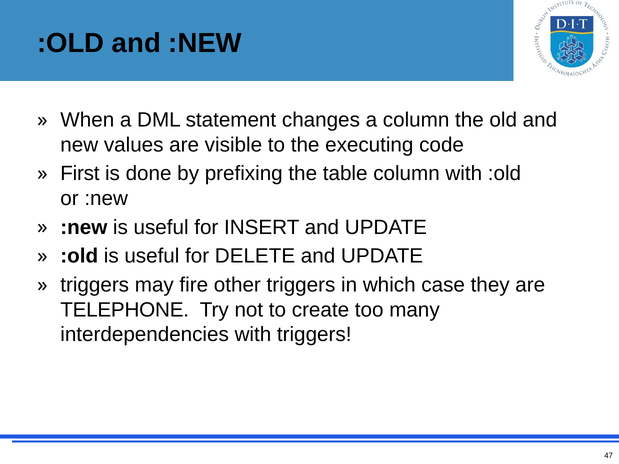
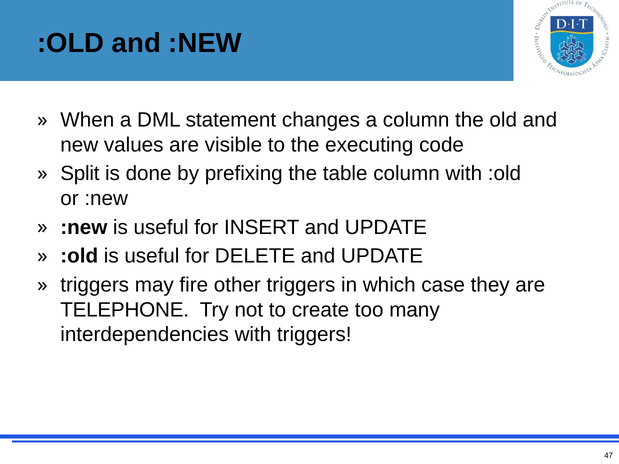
First: First -> Split (80, 174)
